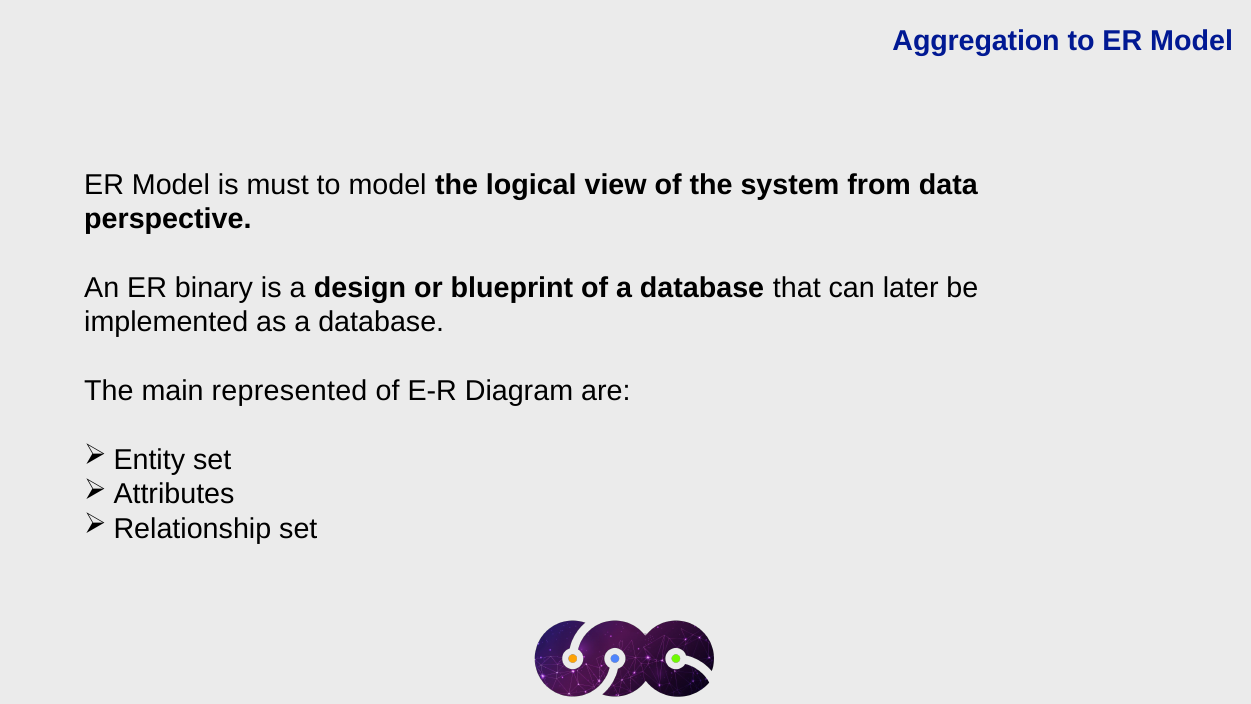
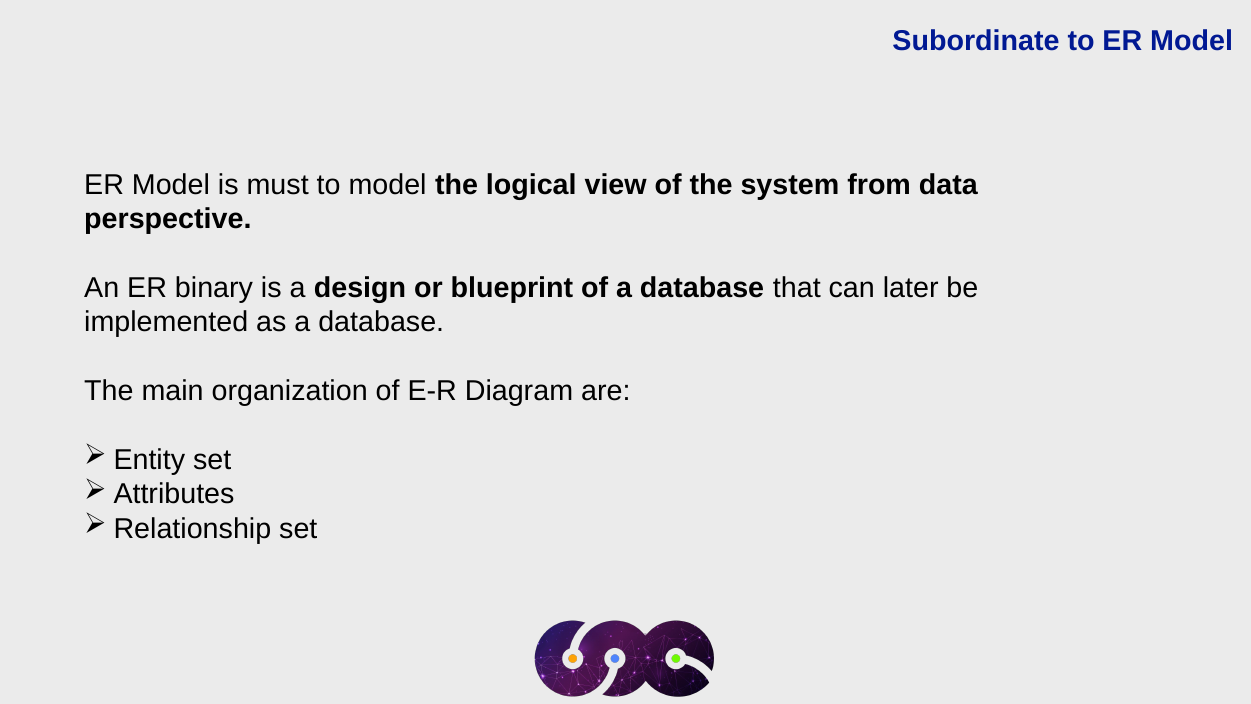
Aggregation: Aggregation -> Subordinate (976, 41)
represented: represented -> organization (290, 391)
